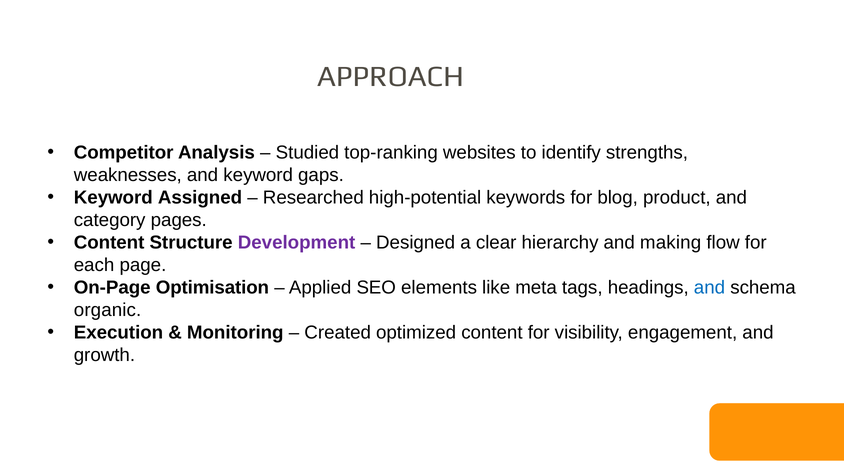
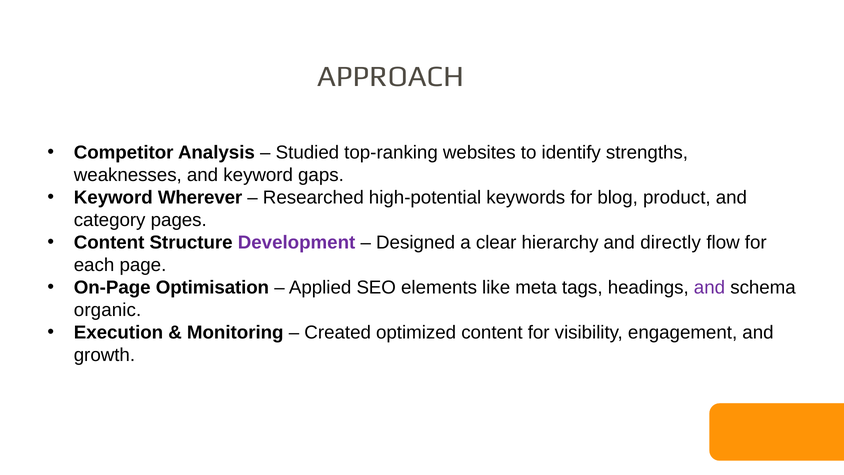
Assigned: Assigned -> Wherever (200, 197)
making: making -> directly (671, 242)
and colour: blue -> purple (709, 287)
